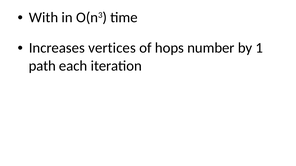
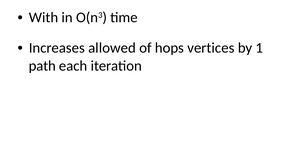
vertices: vertices -> allowed (112, 48)
number: number -> vertices (211, 48)
